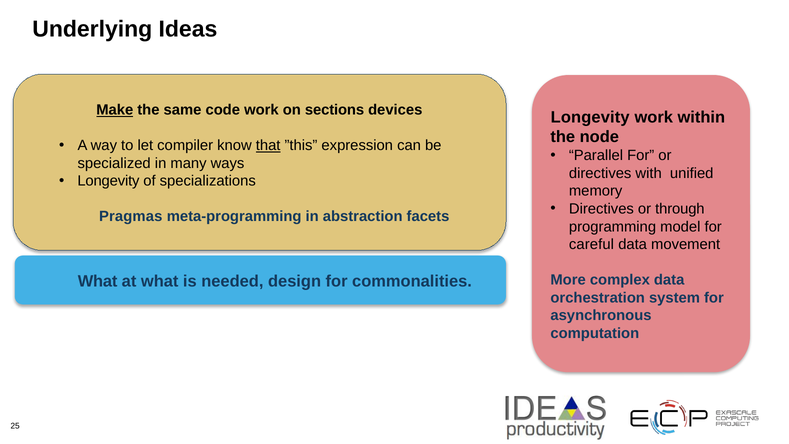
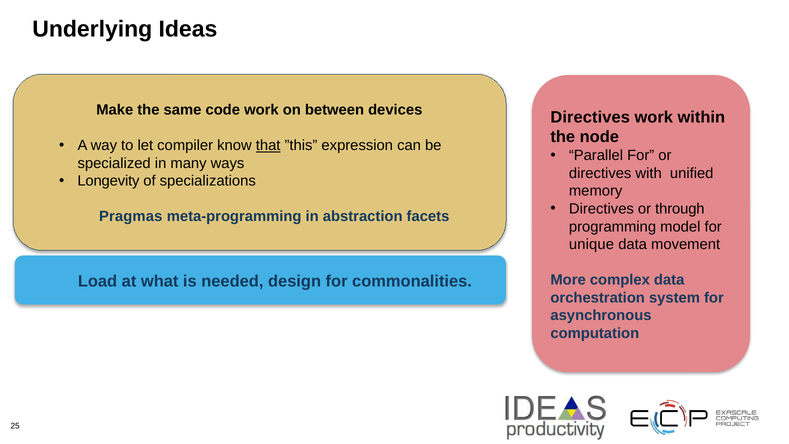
Make underline: present -> none (115, 110)
sections: sections -> between (334, 110)
Longevity: Longevity -> Directives (590, 117)
careful: careful -> unique (591, 244)
What: What -> Load (98, 281)
